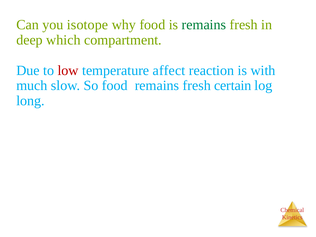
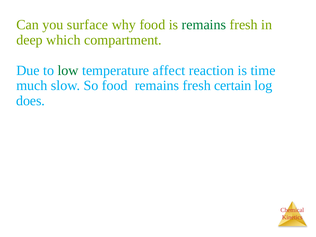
isotope: isotope -> surface (88, 25)
low colour: red -> green (68, 70)
with: with -> time (263, 70)
long: long -> does (31, 101)
